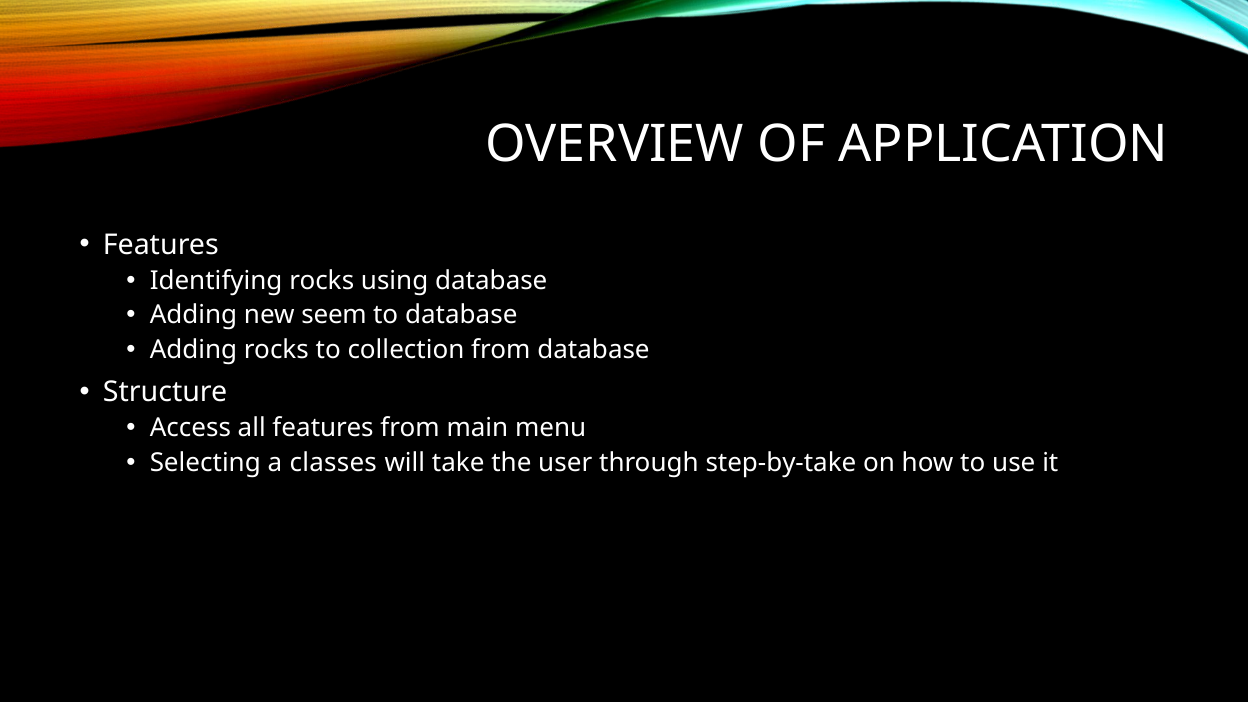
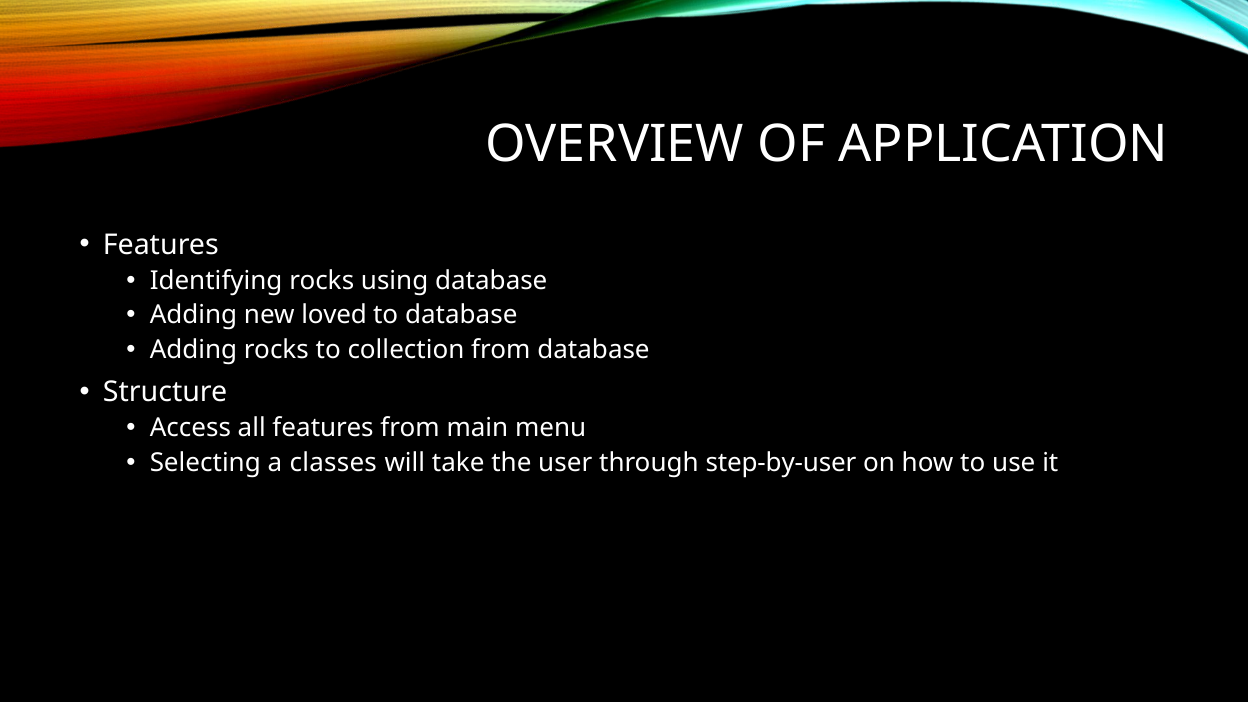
seem: seem -> loved (334, 315)
step-by-take: step-by-take -> step-by-user (781, 463)
